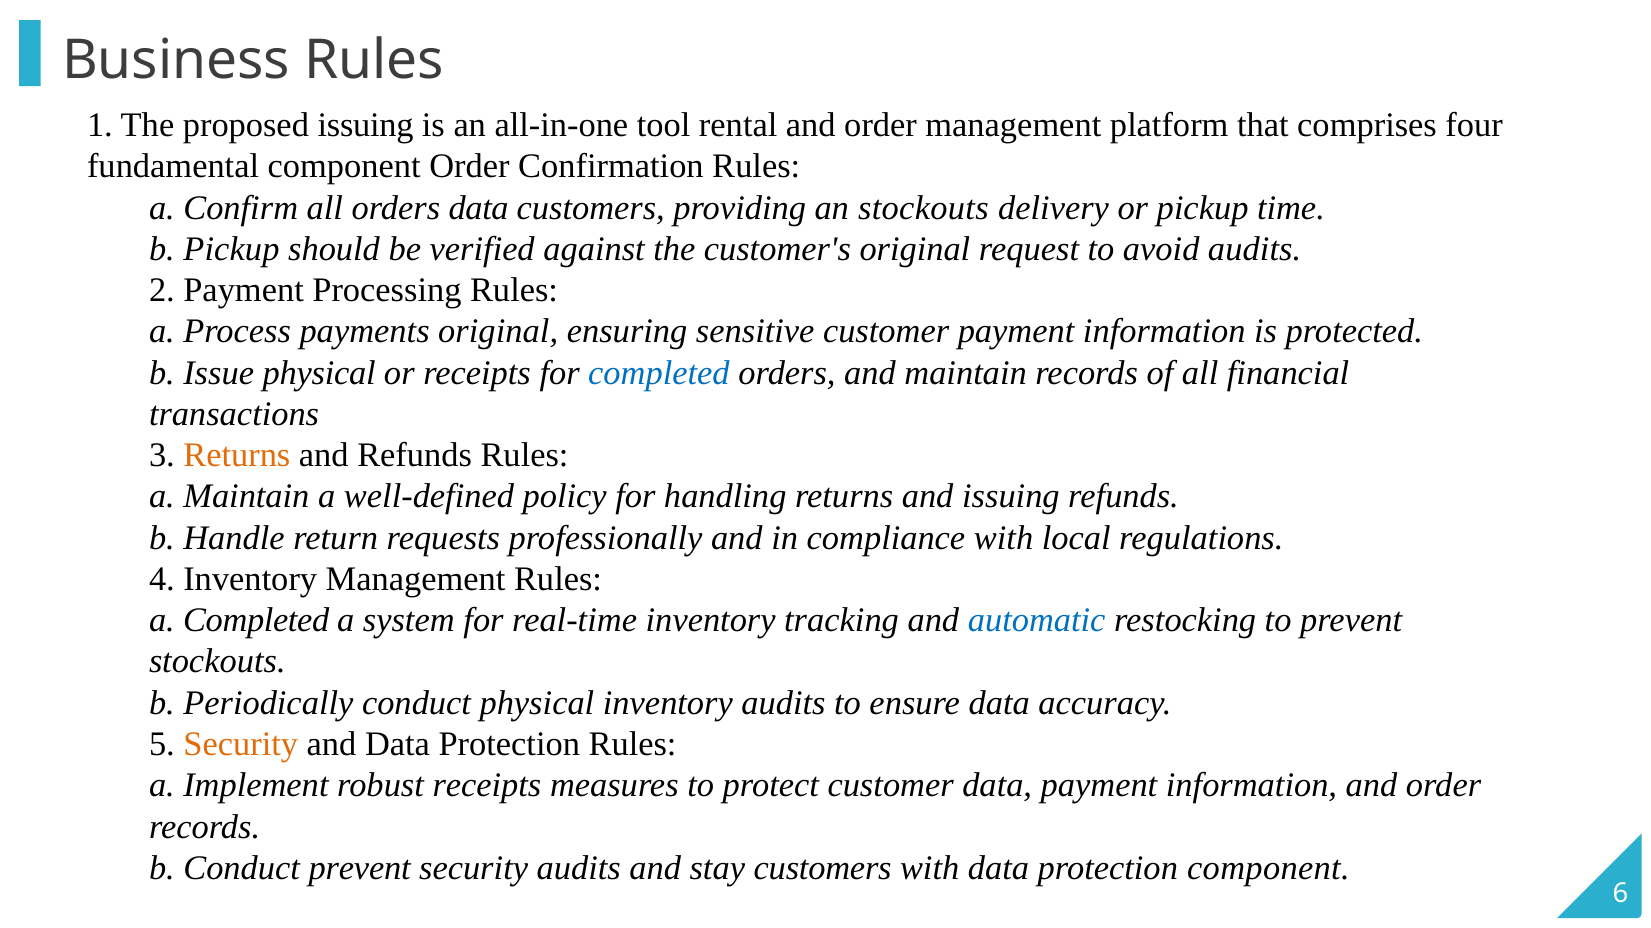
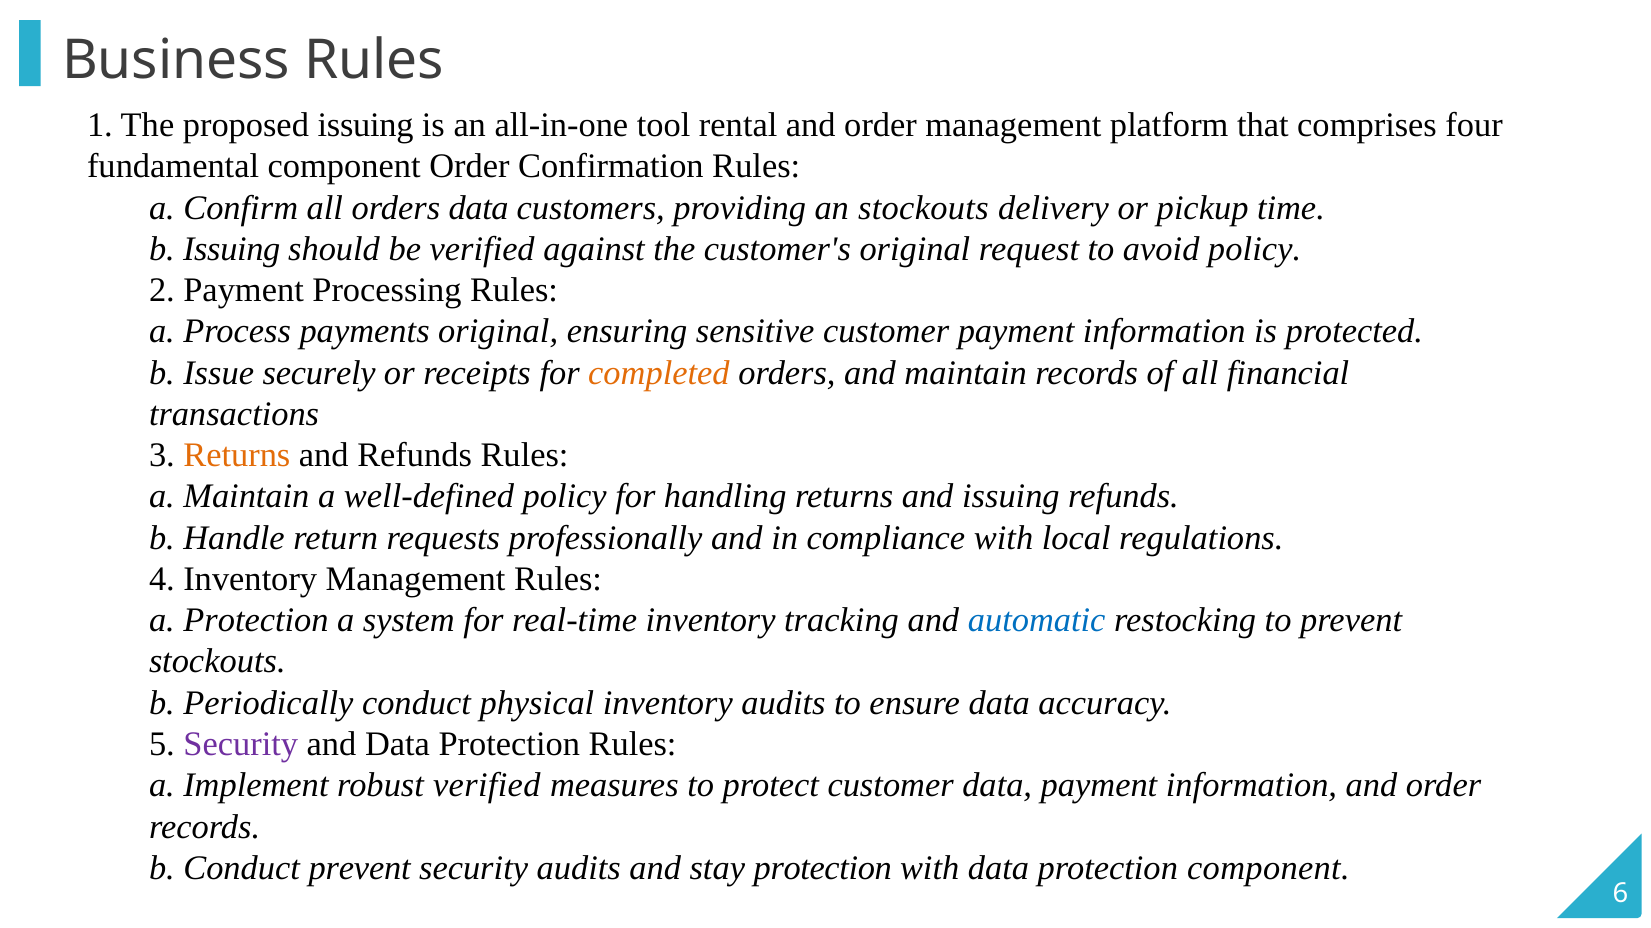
b Pickup: Pickup -> Issuing (232, 249)
avoid audits: audits -> policy (1255, 249)
Issue physical: physical -> securely (319, 373)
completed colour: blue -> orange (659, 373)
a Completed: Completed -> Protection (256, 621)
Security colour: orange -> purple (241, 744)
robust receipts: receipts -> verified (487, 786)
stay customers: customers -> protection (823, 868)
